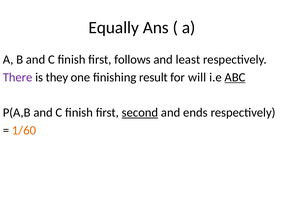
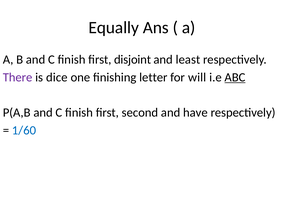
follows: follows -> disjoint (133, 60)
they: they -> dice (57, 77)
result: result -> letter (153, 77)
second underline: present -> none (140, 113)
ends: ends -> have (195, 113)
1/60 colour: orange -> blue (24, 130)
